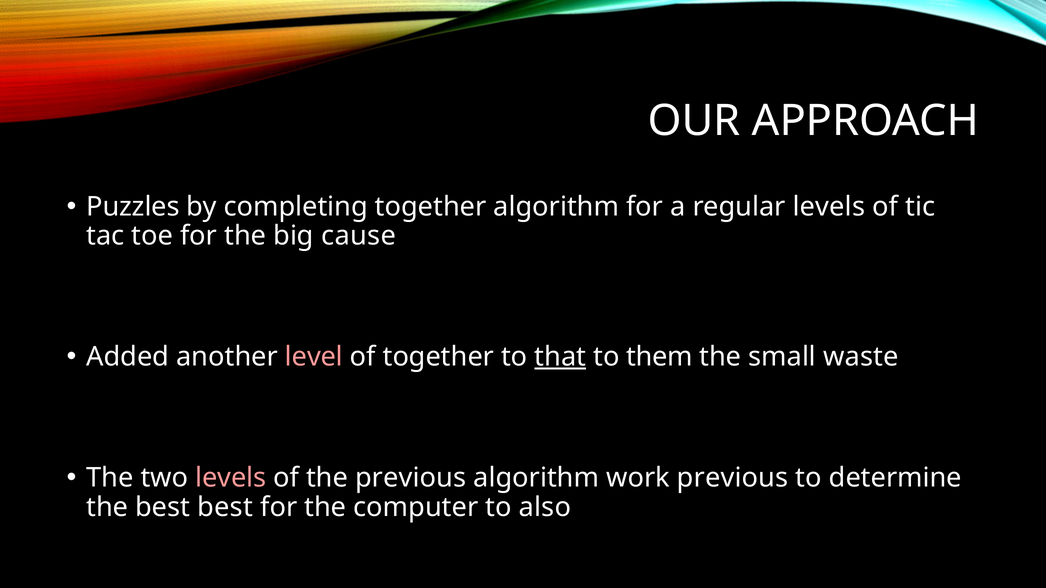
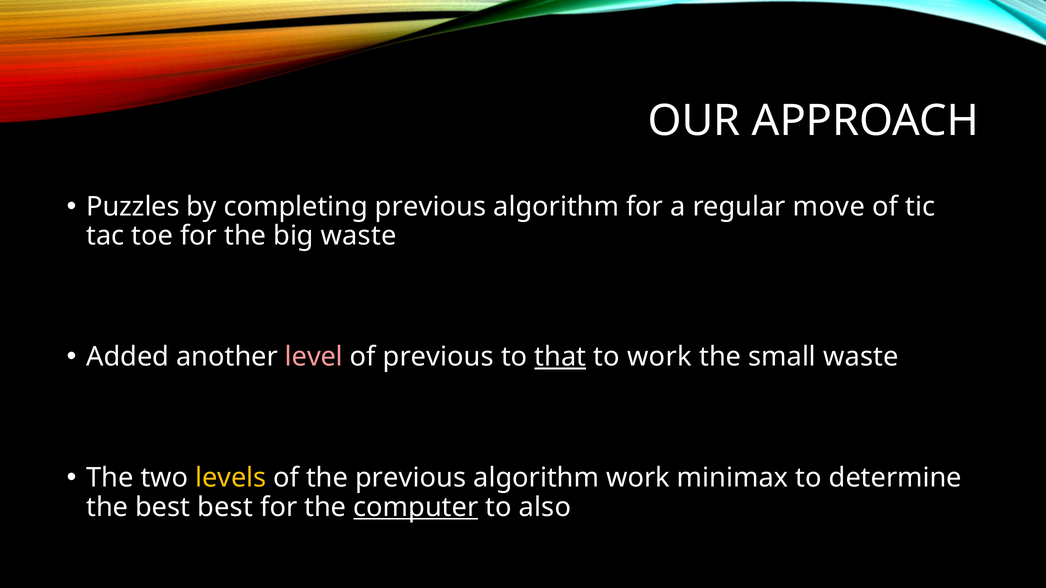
completing together: together -> previous (431, 207)
regular levels: levels -> move (829, 207)
big cause: cause -> waste (359, 236)
of together: together -> previous (438, 357)
to them: them -> work (659, 357)
levels colour: pink -> yellow (231, 478)
work previous: previous -> minimax (733, 478)
computer underline: none -> present (416, 507)
